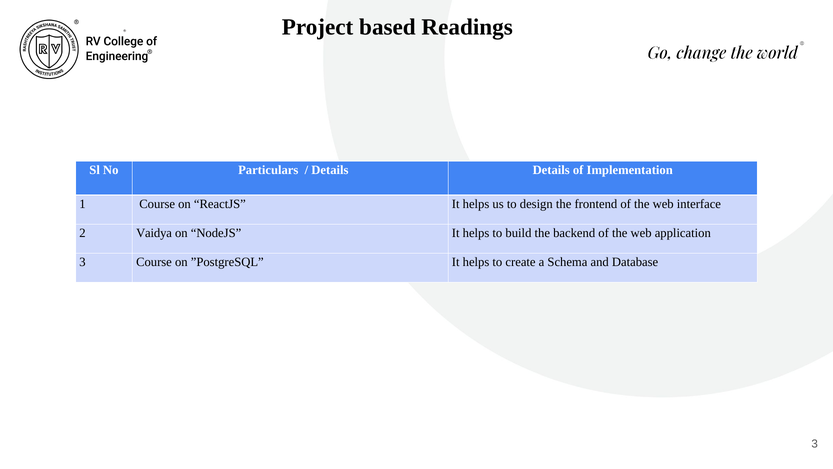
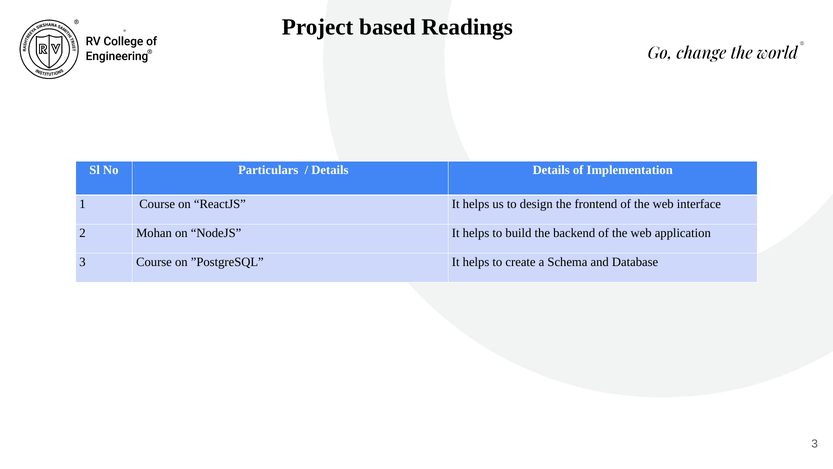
Vaidya: Vaidya -> Mohan (154, 233)
